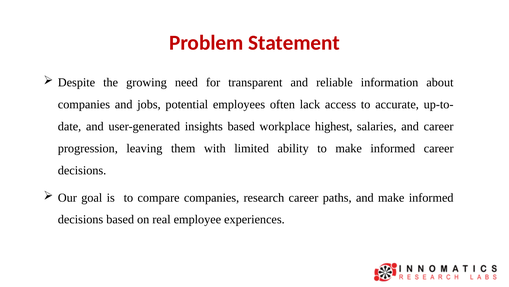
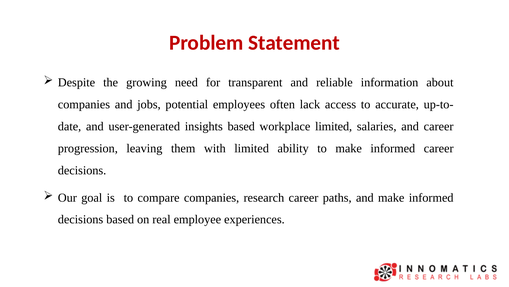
workplace highest: highest -> limited (334, 126)
